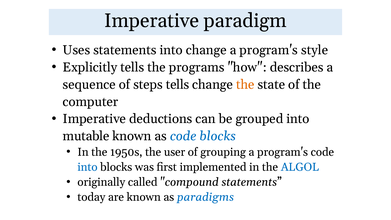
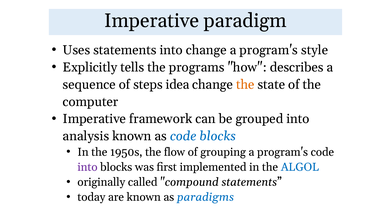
steps tells: tells -> idea (178, 84)
deductions: deductions -> framework (161, 119)
mutable: mutable -> analysis (86, 136)
user: user -> flow (175, 152)
into colour: blue -> purple (87, 167)
